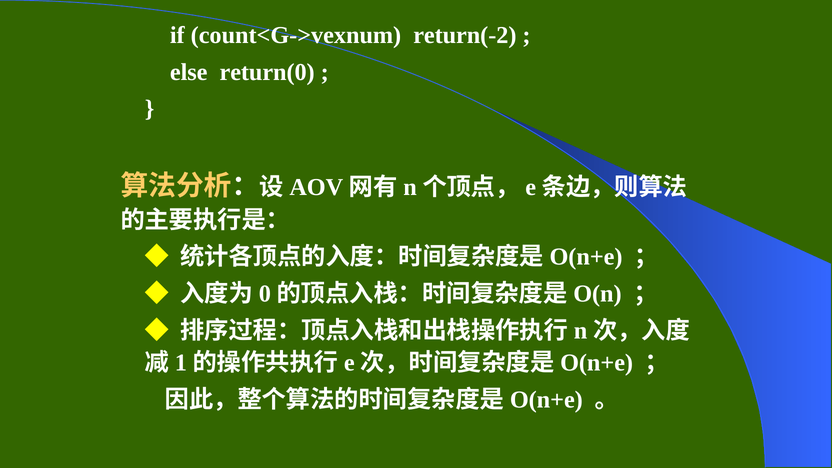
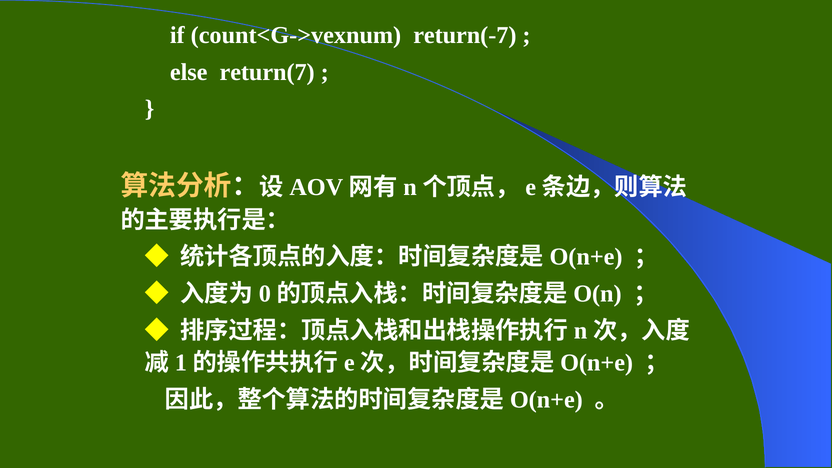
return(-2: return(-2 -> return(-7 (465, 35)
return(0: return(0 -> return(7 (267, 72)
